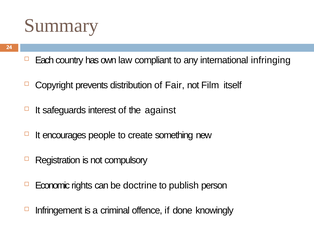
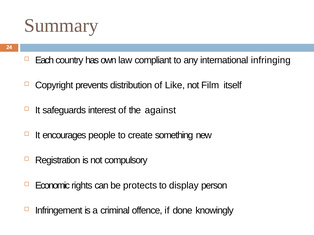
Fair: Fair -> Like (175, 85)
doctrine: doctrine -> protects (140, 186)
publish: publish -> display (184, 186)
